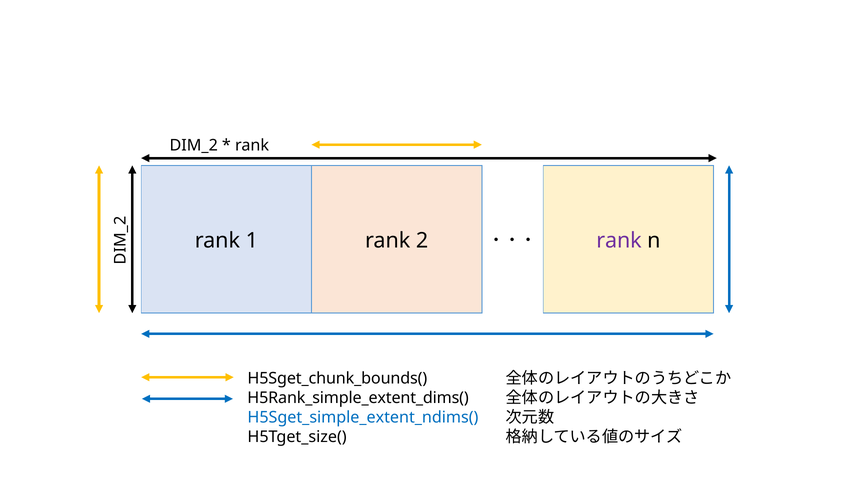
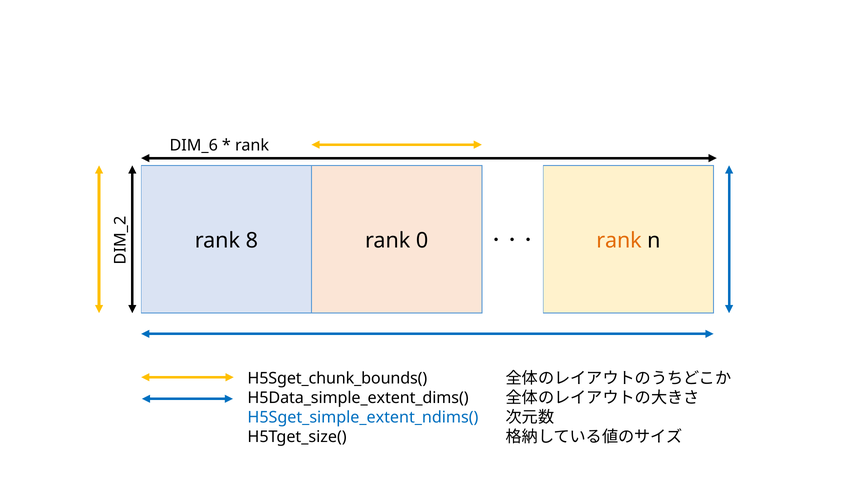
DIM_2: DIM_2 -> DIM_6 (194, 145)
1: 1 -> 8 (252, 240)
rank 2: 2 -> 0 (422, 240)
rank colour: purple -> orange (619, 240)
H5Rank_simple_extent_dims(: H5Rank_simple_extent_dims( -> H5Data_simple_extent_dims( (358, 397)
